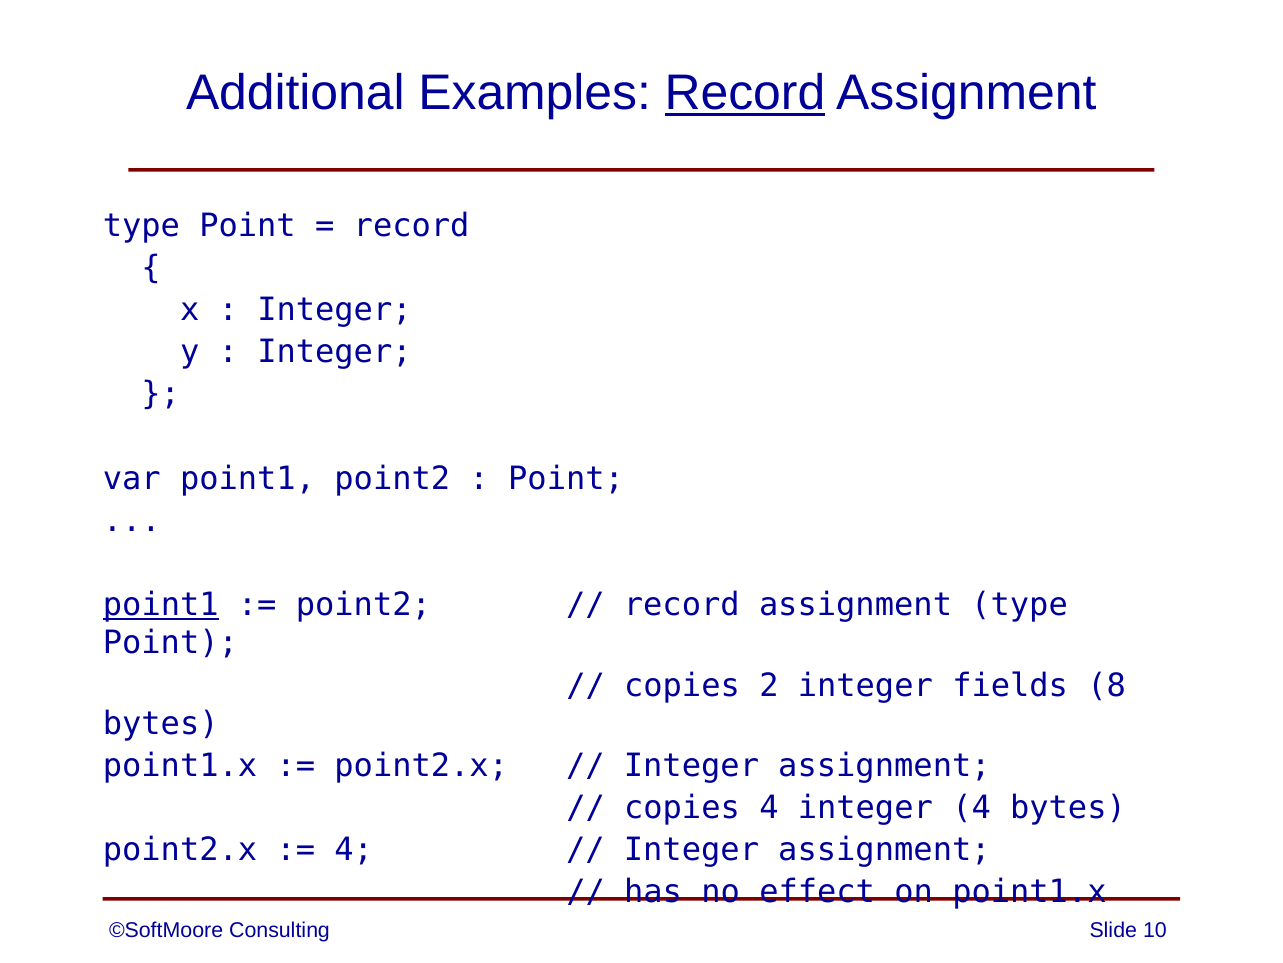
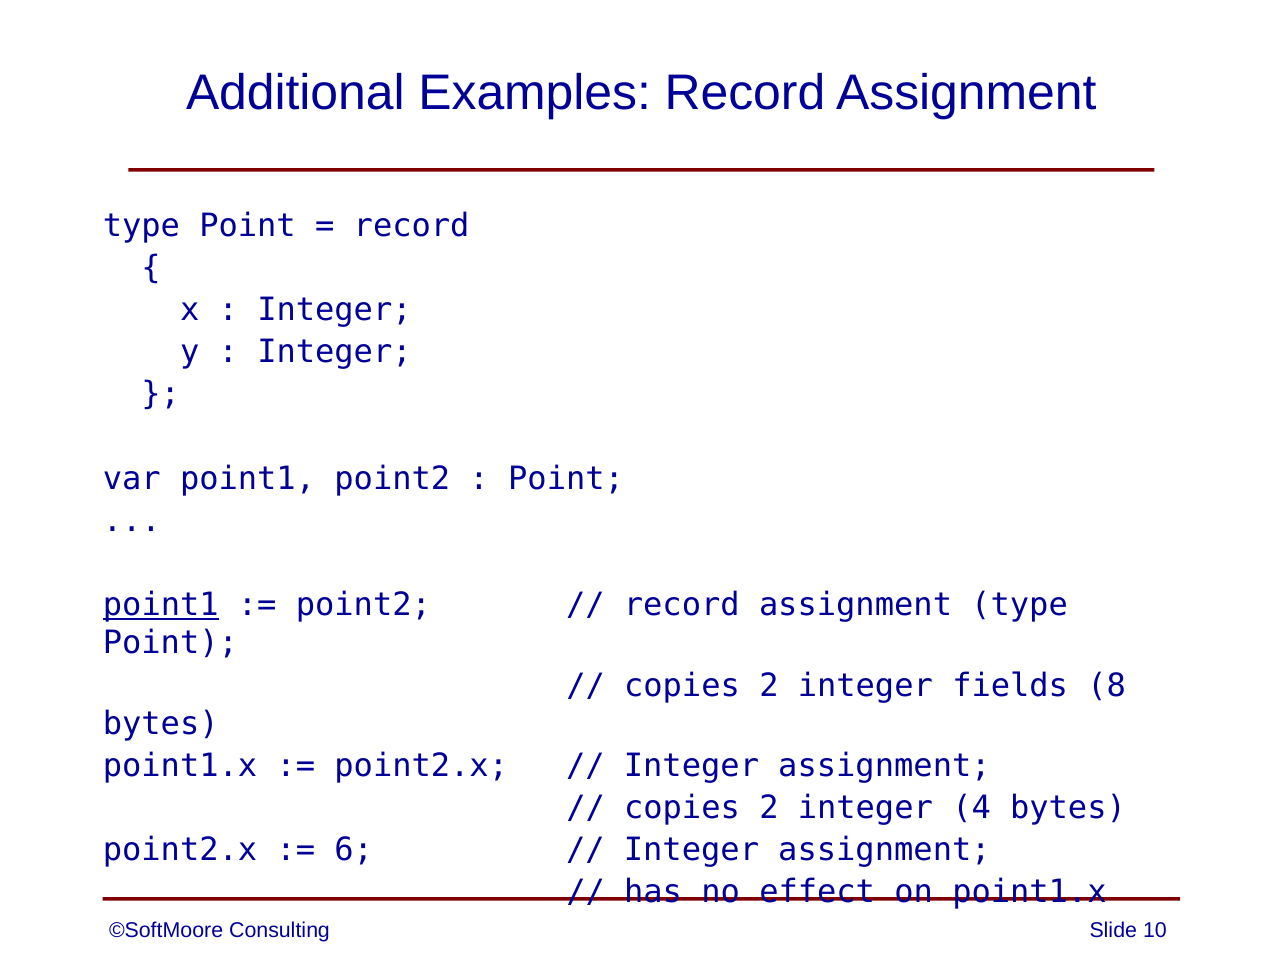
Record underline: present -> none (745, 93)
4: 4 -> 2 (769, 808)
4: 4 -> 6 (354, 850)
